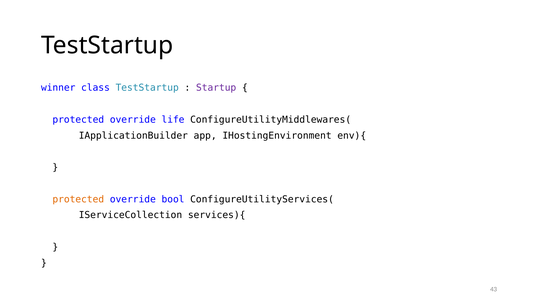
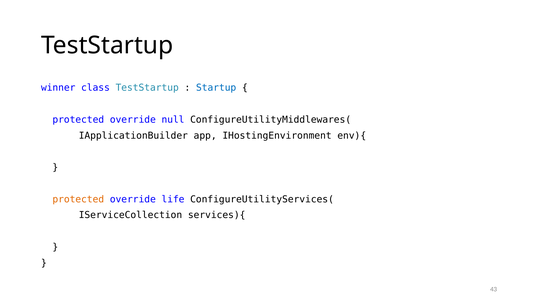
Startup colour: purple -> blue (216, 88)
life: life -> null (173, 119)
bool: bool -> life (173, 199)
